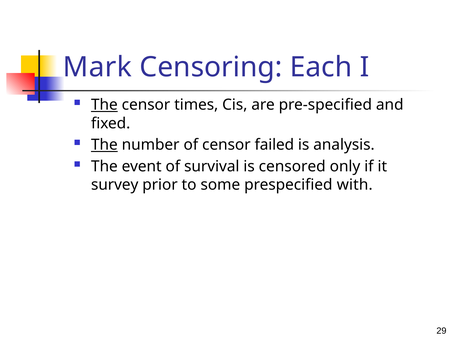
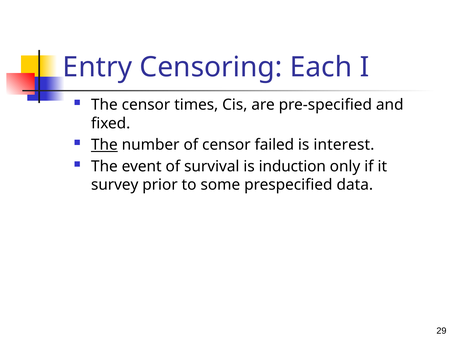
Mark: Mark -> Entry (97, 67)
The underline: present -> none (104, 105)
analysis: analysis -> interest (344, 145)
censored: censored -> induction (292, 166)
with: with -> data (355, 185)
